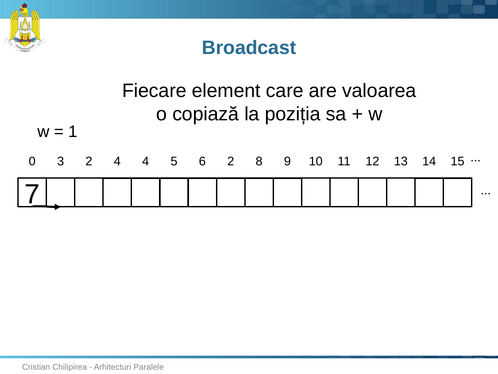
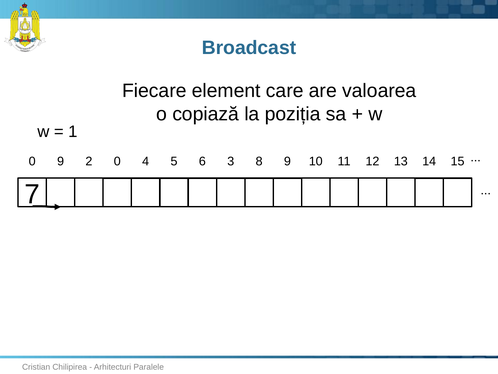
0 3: 3 -> 9 (61, 161)
2 4: 4 -> 0 (117, 161)
6 2: 2 -> 3 (231, 161)
